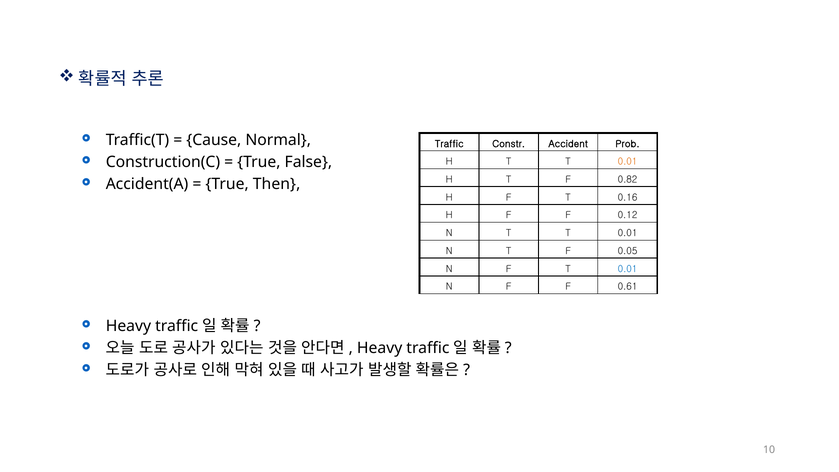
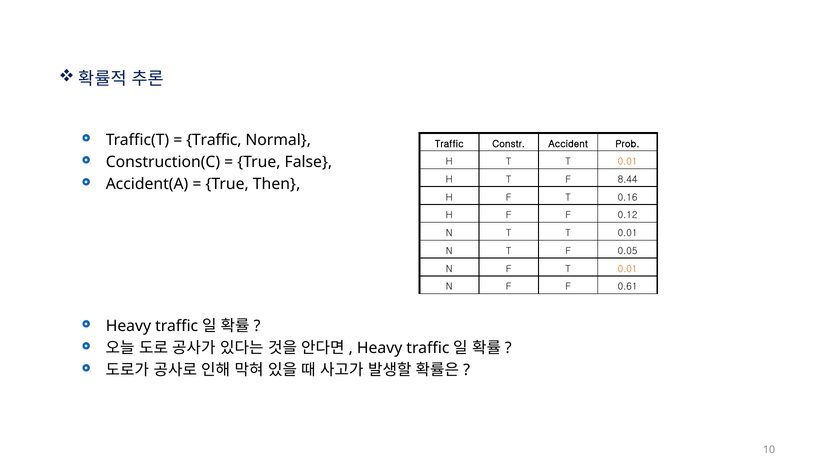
Cause: Cause -> Traffic (214, 140)
0.82: 0.82 -> 8.44 (628, 180)
0.01 colour: blue -> orange (628, 269)
